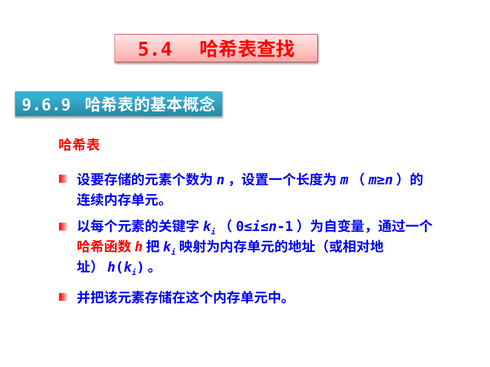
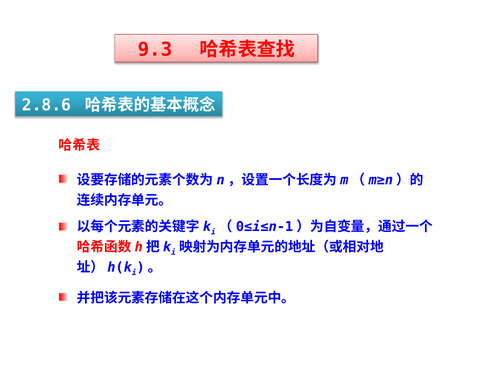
5.4: 5.4 -> 9.3 (155, 50)
9.6.9: 9.6.9 -> 2.8.6 (46, 105)
